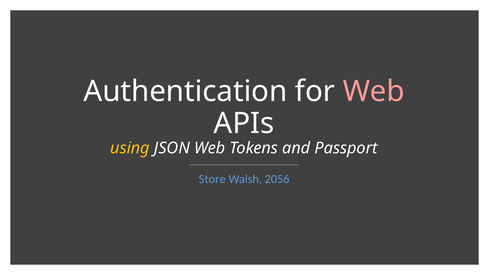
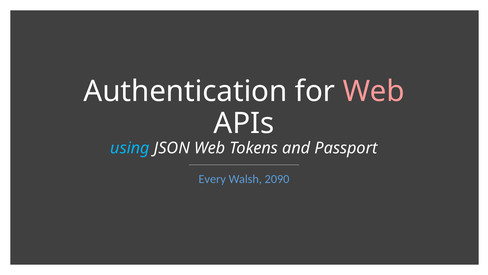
using colour: yellow -> light blue (130, 148)
Store: Store -> Every (212, 179)
2056: 2056 -> 2090 (277, 179)
